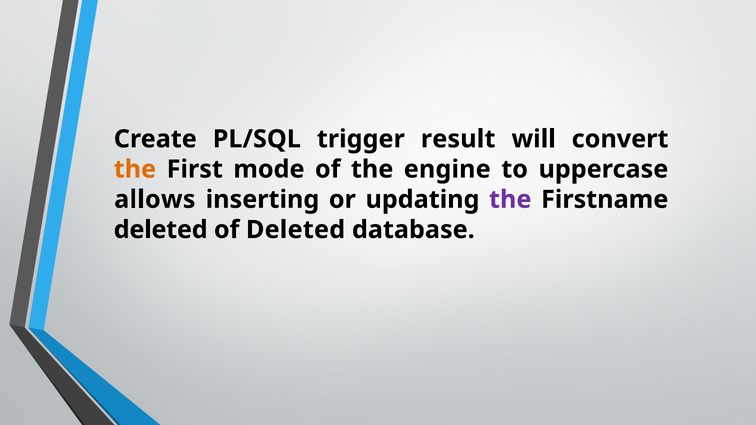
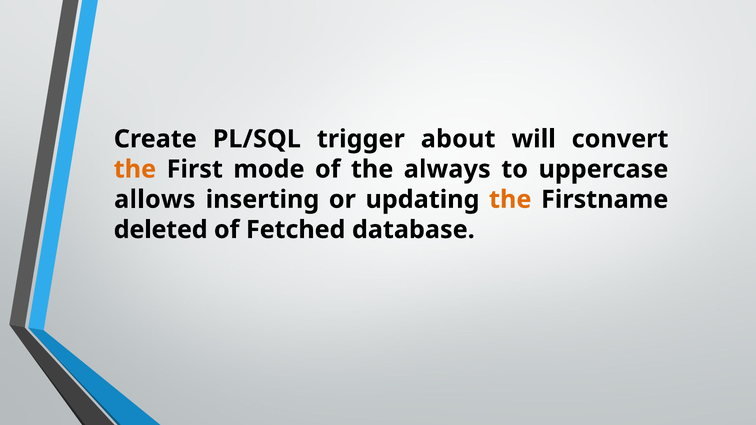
result: result -> about (458, 139)
engine: engine -> always (447, 169)
the colour: purple -> orange (510, 200)
of Deleted: Deleted -> Fetched (296, 230)
